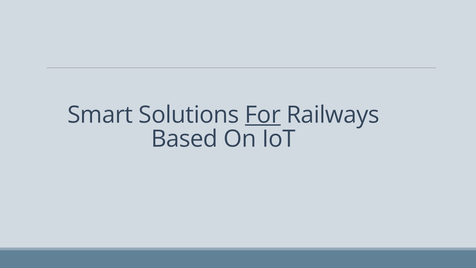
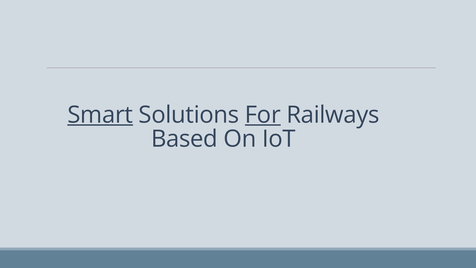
Smart underline: none -> present (100, 115)
